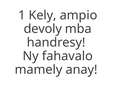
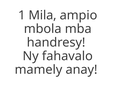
Kely: Kely -> Mila (43, 15)
devoly: devoly -> mbola (43, 29)
